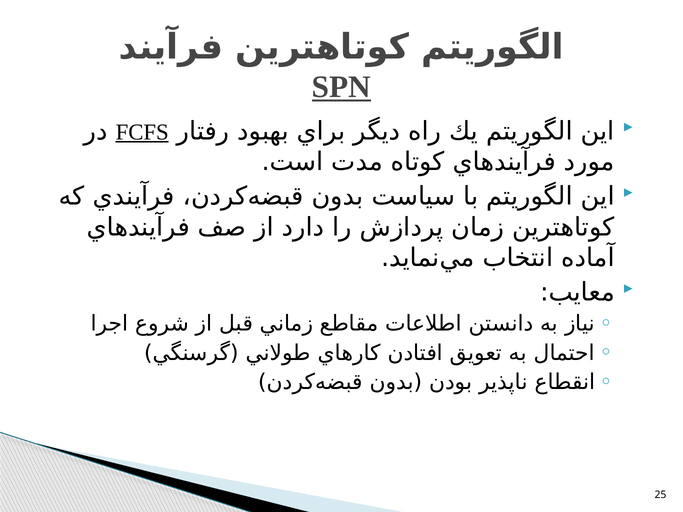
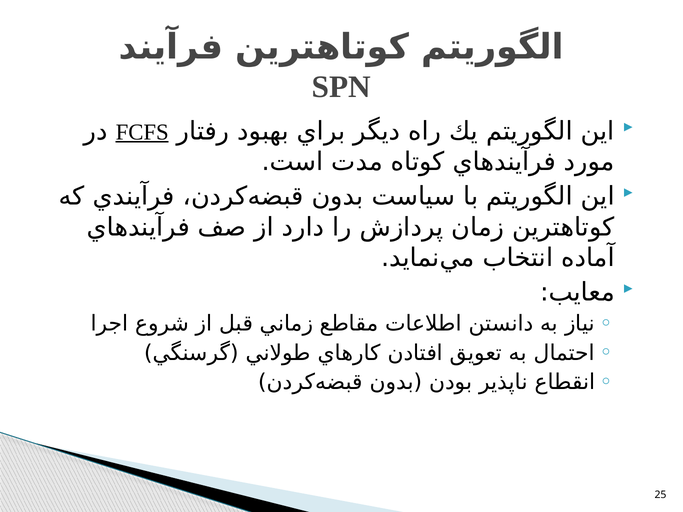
SPN underline: present -> none (341, 87)
